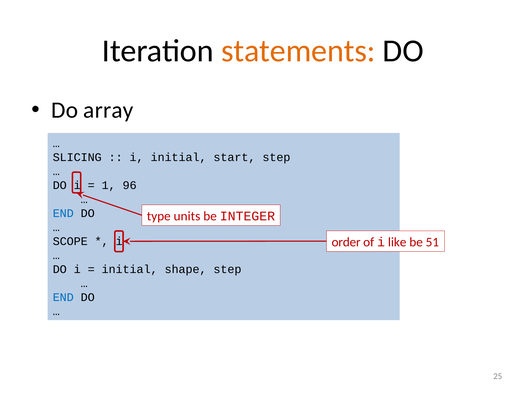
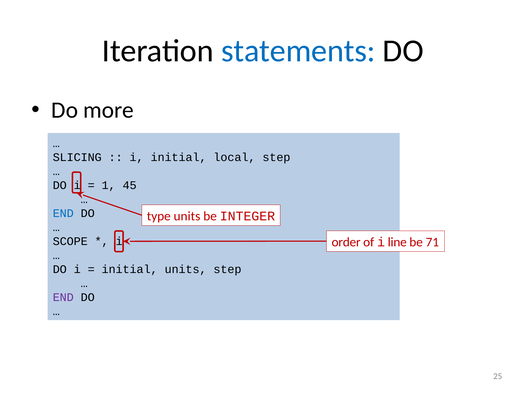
statements colour: orange -> blue (298, 51)
array: array -> more (109, 110)
start: start -> local (234, 158)
96: 96 -> 45 (130, 186)
like: like -> line (397, 242)
51: 51 -> 71 (432, 242)
initial shape: shape -> units (186, 270)
END colour: blue -> purple (63, 298)
